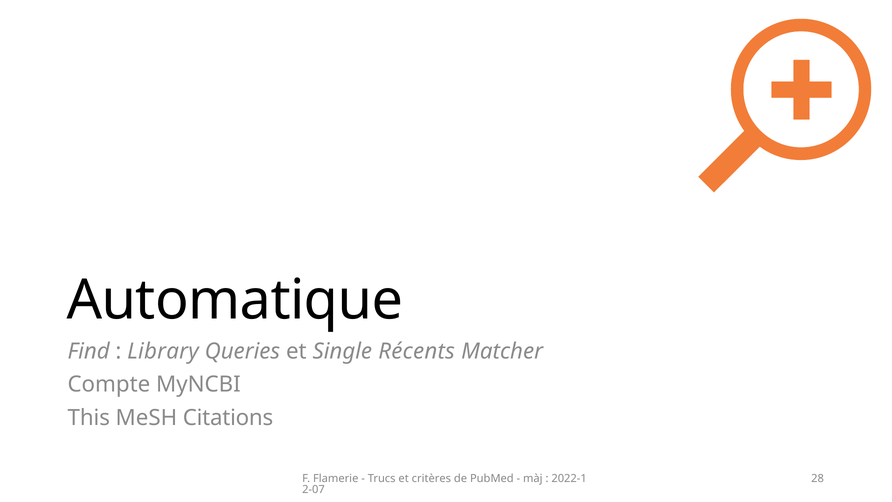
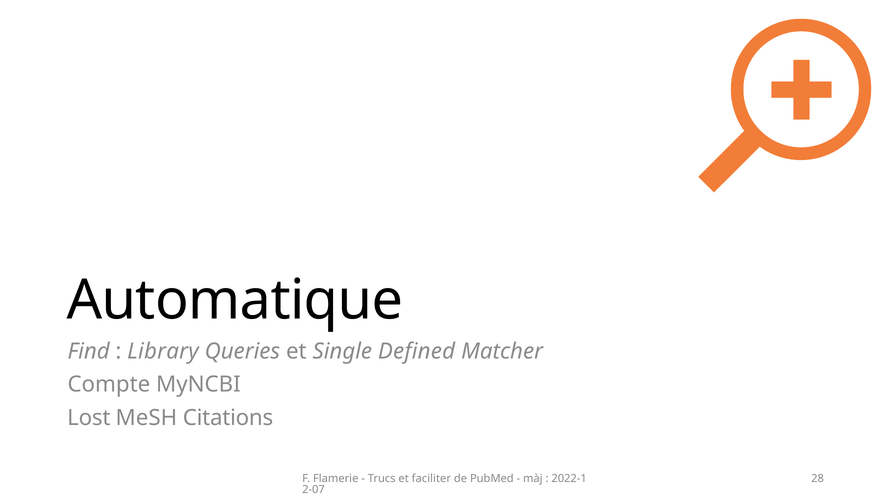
Récents: Récents -> Defined (417, 351)
This: This -> Lost (89, 418)
critères: critères -> faciliter (431, 478)
